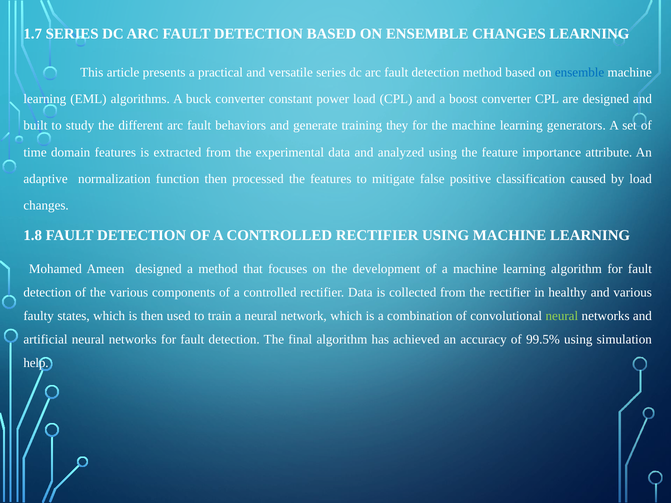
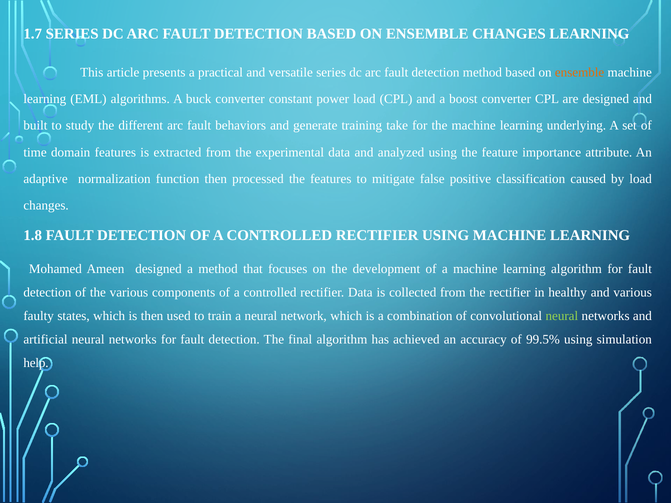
ensemble colour: blue -> orange (580, 72)
they: they -> take (397, 126)
generators: generators -> underlying (576, 126)
